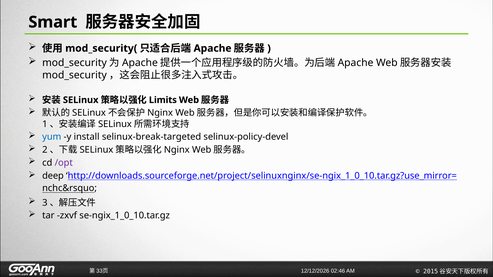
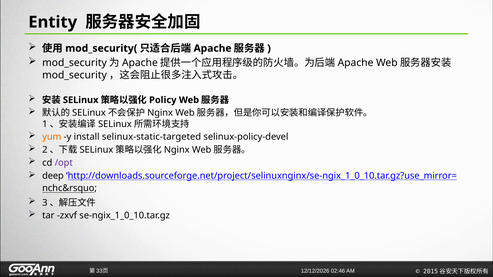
Smart: Smart -> Entity (53, 22)
Limits: Limits -> Policy (163, 100)
yum colour: blue -> orange (52, 137)
selinux-break-targeted: selinux-break-targeted -> selinux-static-targeted (151, 137)
